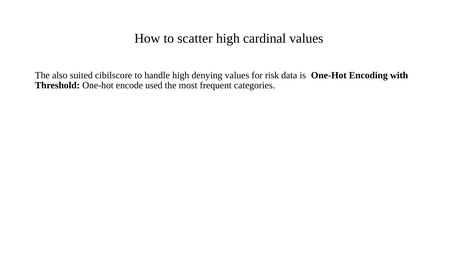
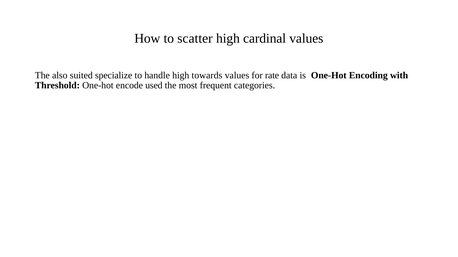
cibilscore: cibilscore -> specialize (114, 75)
denying: denying -> towards (207, 75)
risk: risk -> rate (272, 75)
